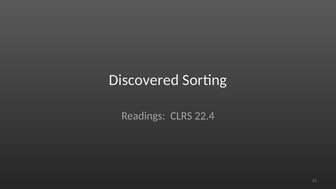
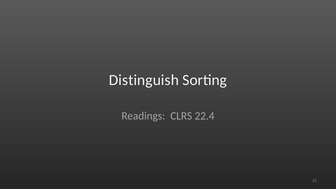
Discovered: Discovered -> Distinguish (144, 80)
